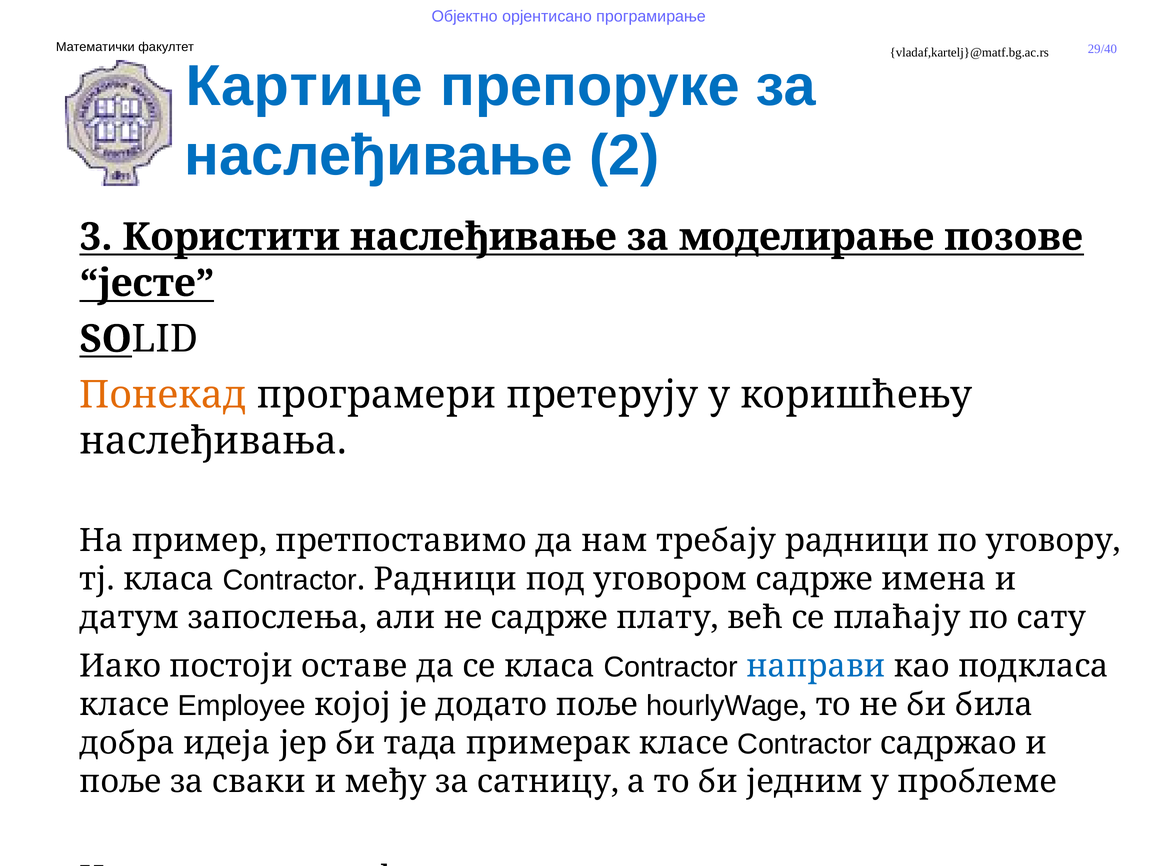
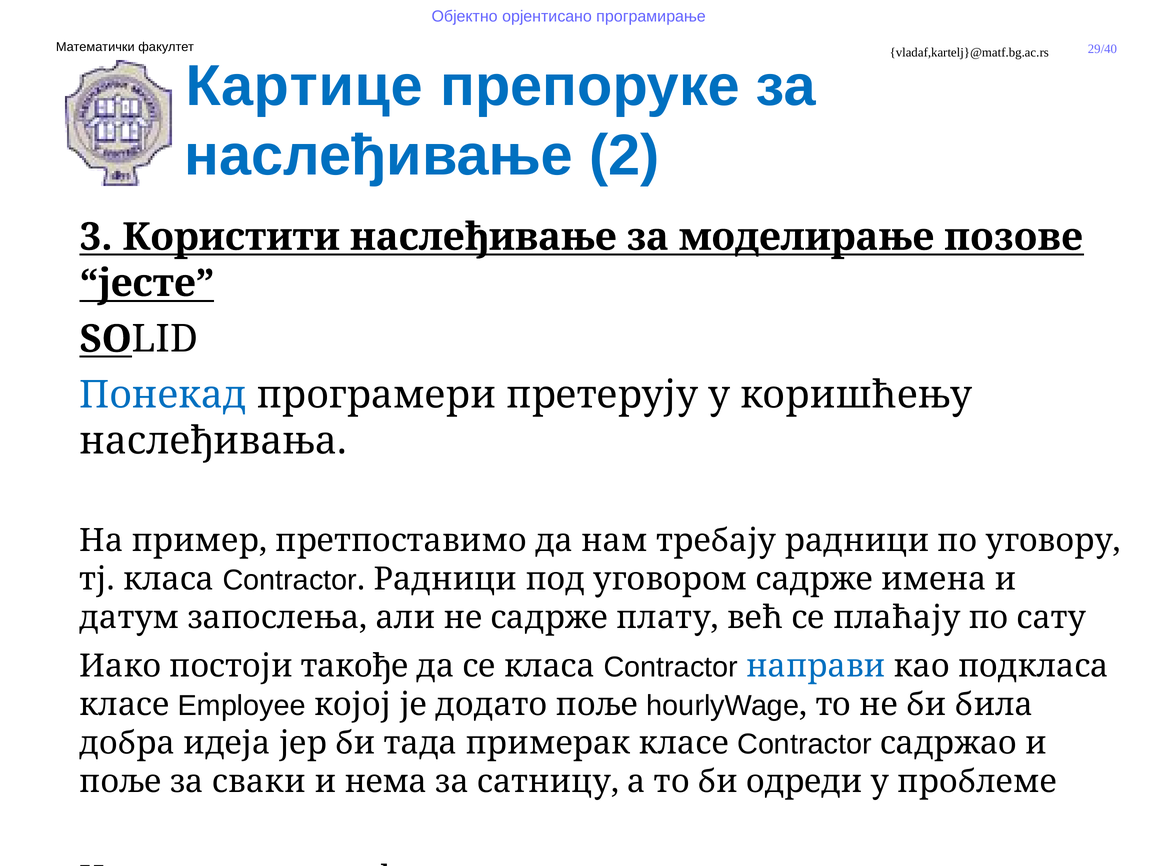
Понекад colour: orange -> blue (163, 395)
оставе: оставе -> такође (355, 666)
међу: међу -> нема (386, 781)
једним: једним -> одреди (805, 781)
